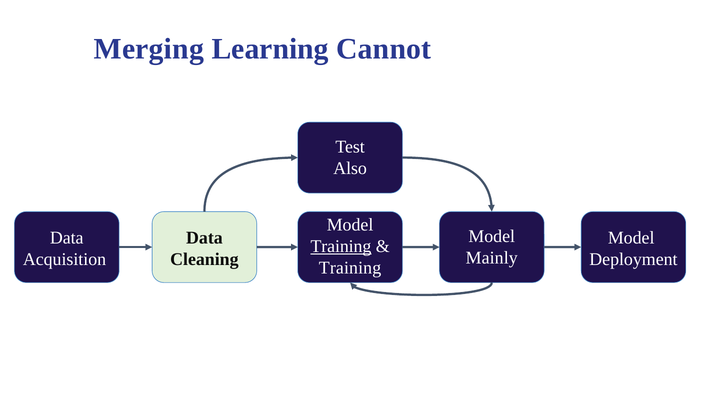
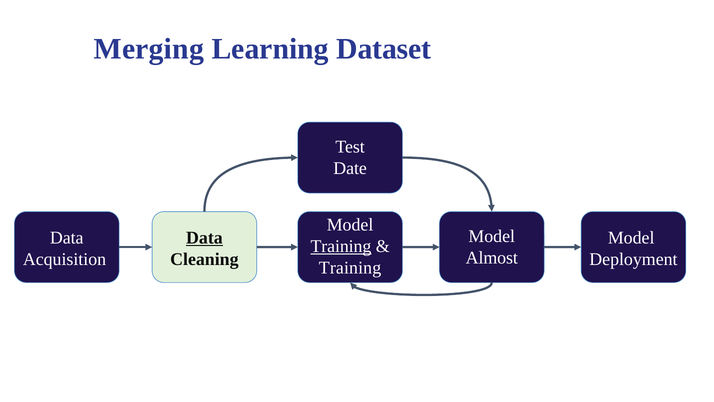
Cannot: Cannot -> Dataset (384, 49)
Also: Also -> Date (350, 168)
Data underline: none -> present (204, 238)
Mainly: Mainly -> Almost (492, 258)
